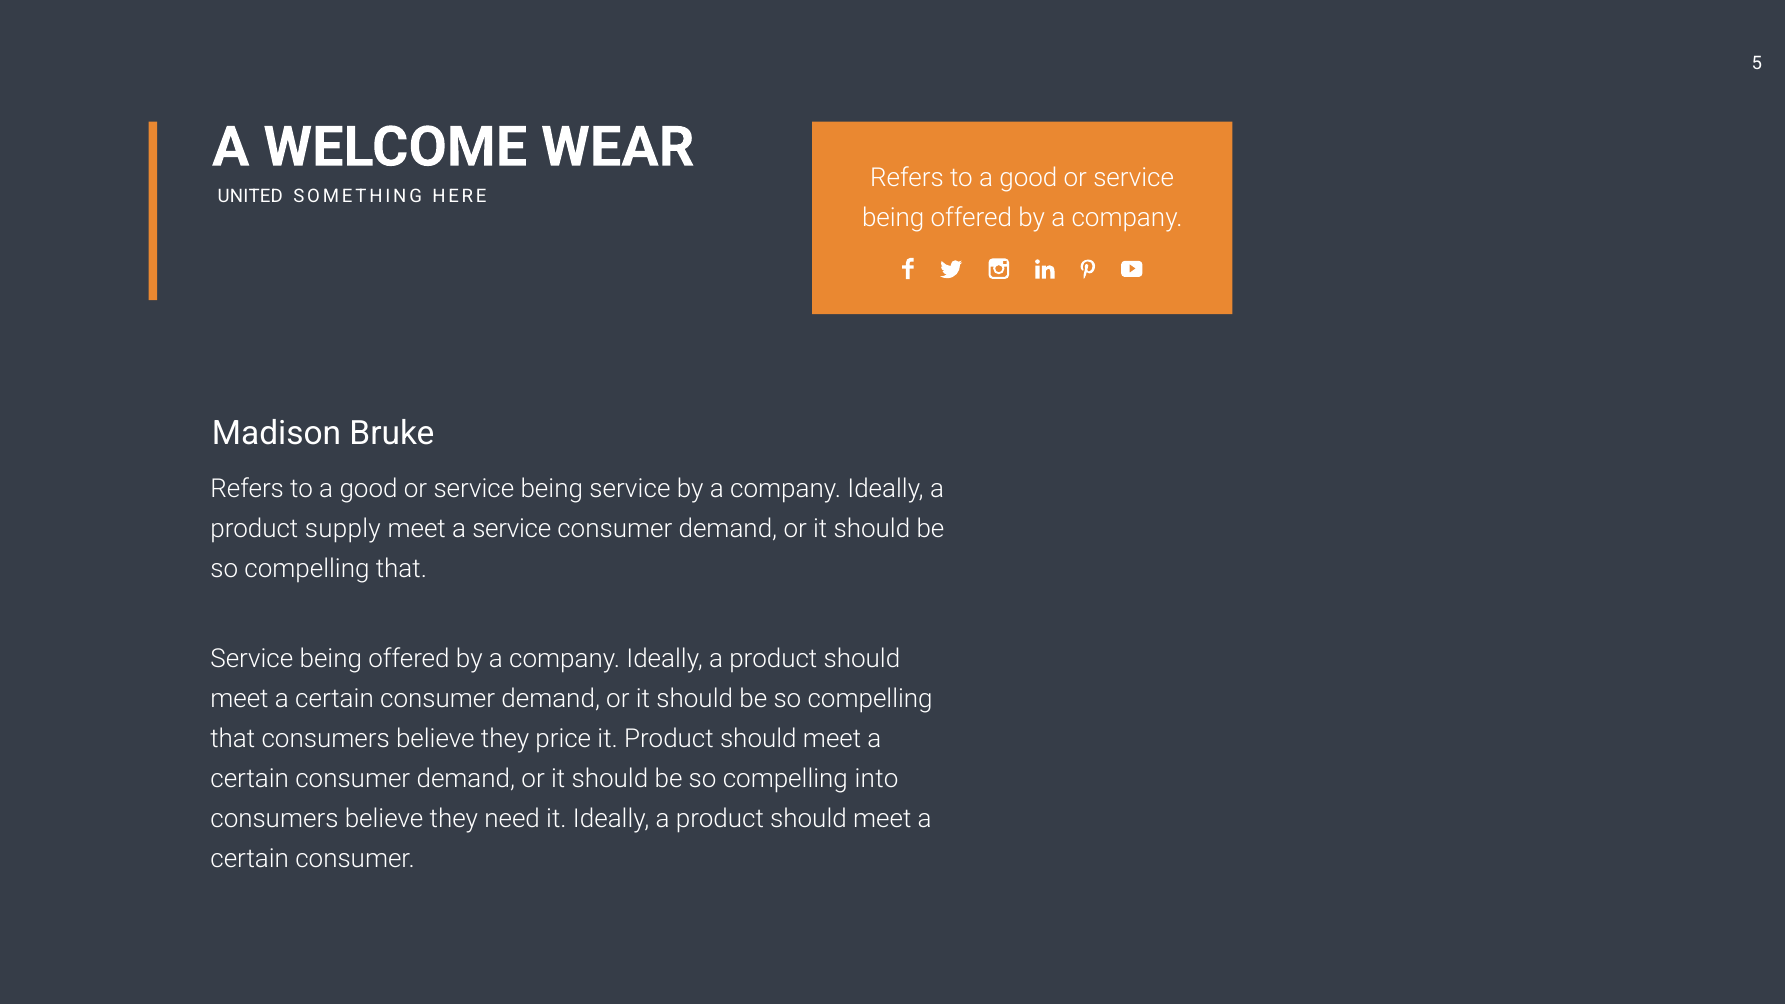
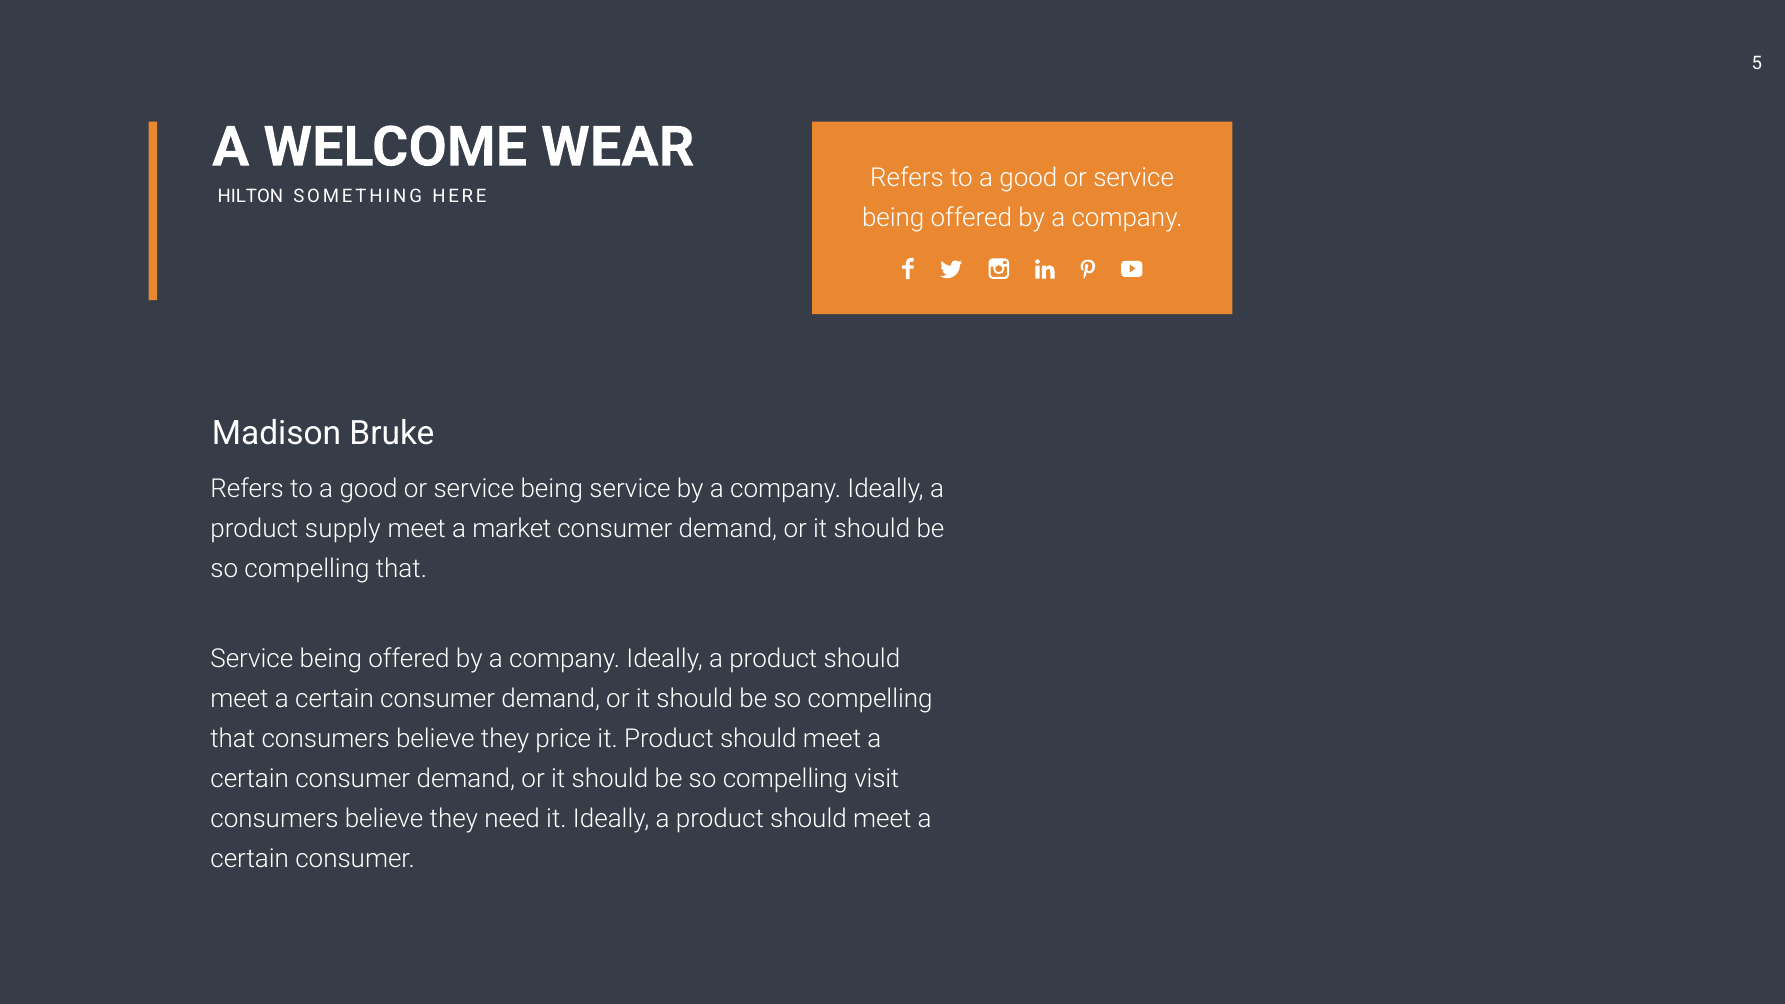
UNITED: UNITED -> HILTON (250, 197)
a service: service -> market (512, 529)
into: into -> visit (877, 779)
